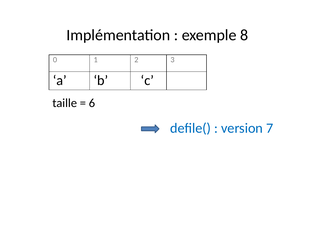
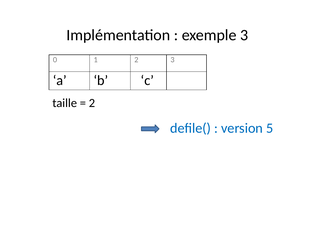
exemple 8: 8 -> 3 (244, 35)
6: 6 -> 2 (92, 103)
7: 7 -> 5 (270, 128)
